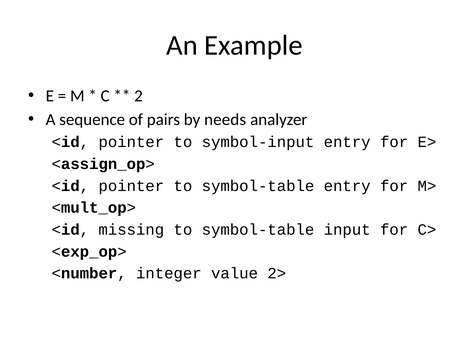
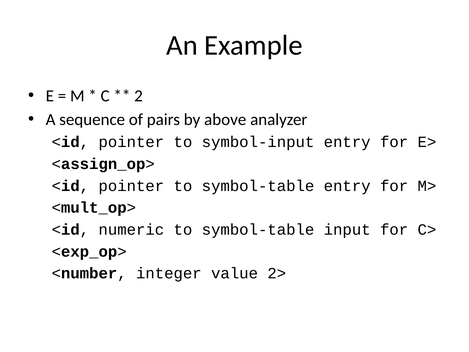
needs: needs -> above (225, 119)
missing: missing -> numeric (131, 230)
